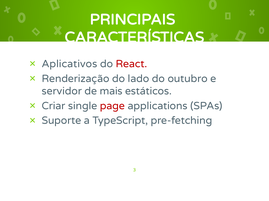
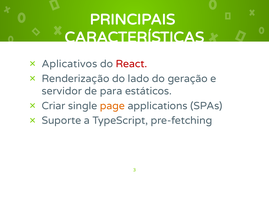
outubro: outubro -> geração (188, 79)
mais: mais -> para (111, 91)
page colour: red -> orange (112, 106)
